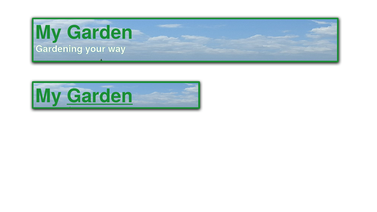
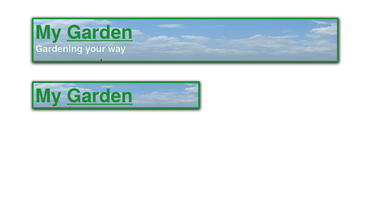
Garden underline: none -> present (100, 33)
